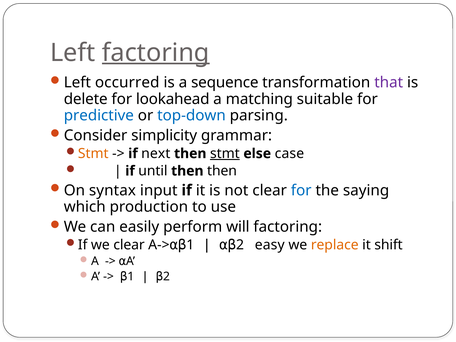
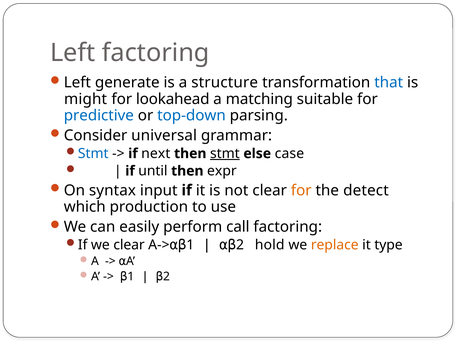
factoring underline: present -> none (156, 53)
occurred: occurred -> generate (127, 83)
sequence: sequence -> structure (225, 83)
that colour: purple -> blue (389, 83)
delete: delete -> might (86, 99)
simplicity: simplicity -> universal (164, 135)
Stmt colour: orange -> blue (93, 154)
then then: then -> expr (222, 171)
for colour: blue -> orange (301, 190)
saying: saying -> detect (366, 190)
will: will -> call (238, 227)
easy: easy -> hold (270, 245)
shift: shift -> type (389, 245)
